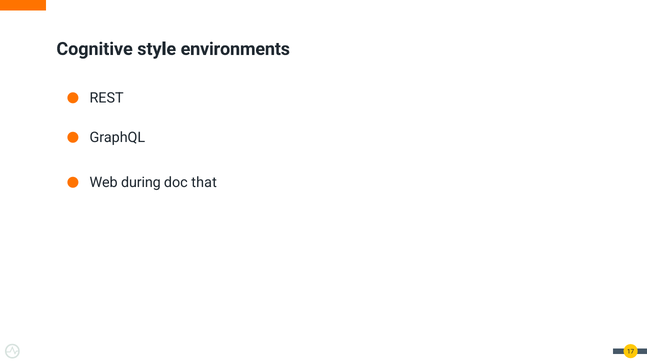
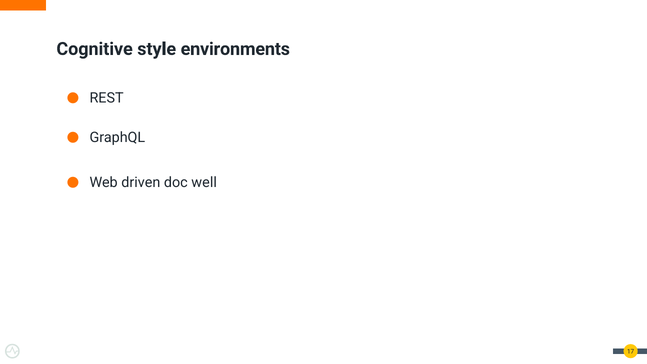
during: during -> driven (141, 182)
that: that -> well (204, 182)
